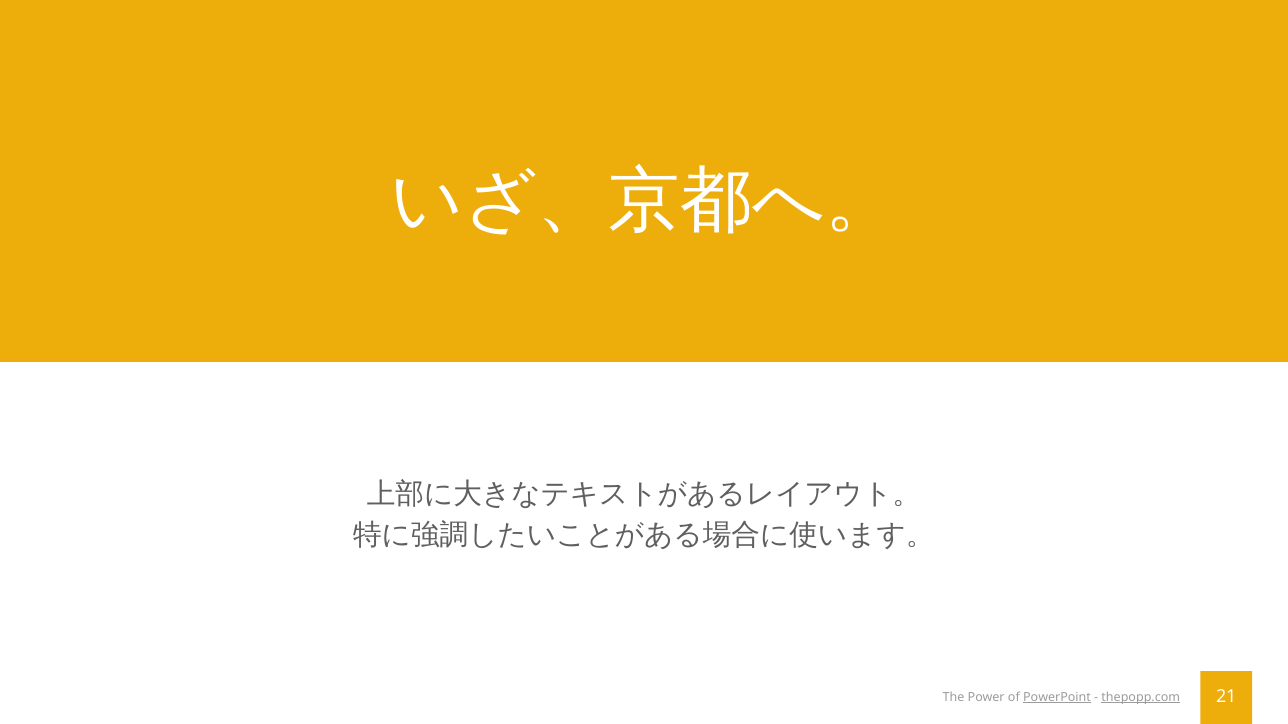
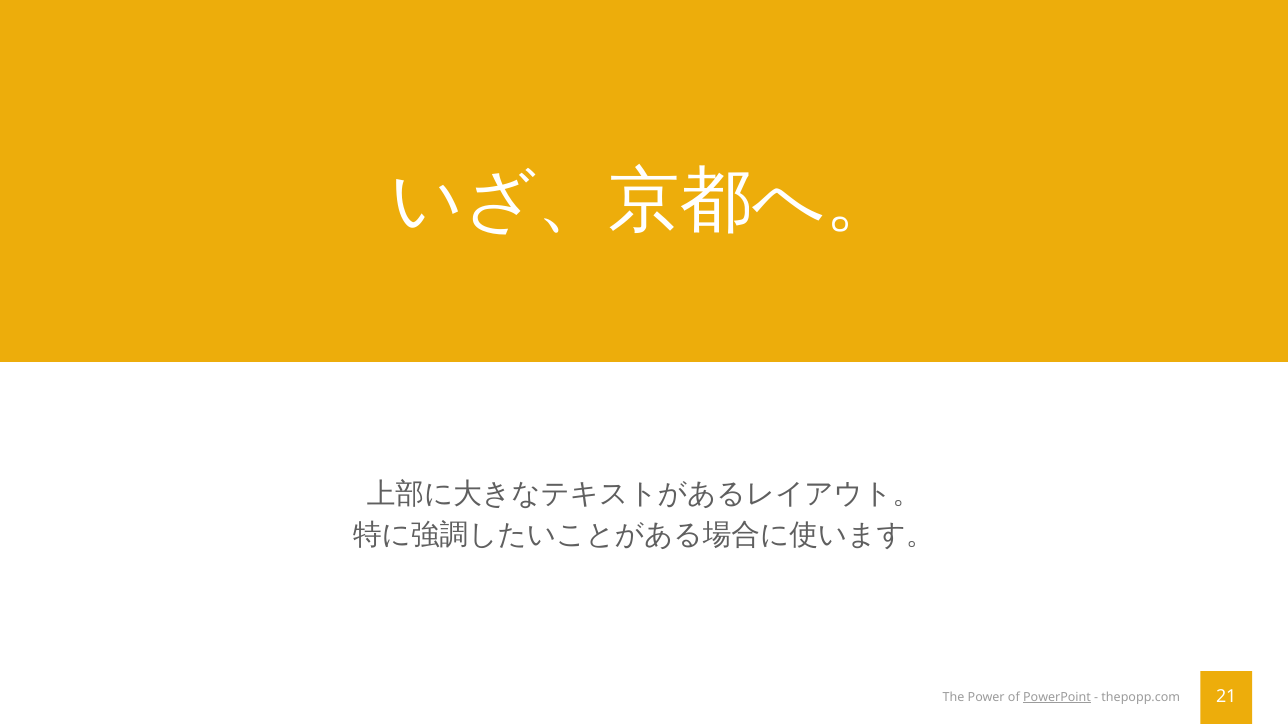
thepopp.com underline: present -> none (1141, 698)
